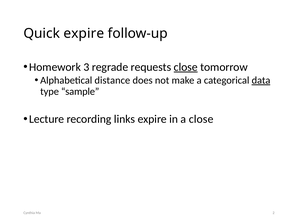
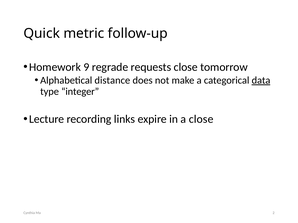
Quick expire: expire -> metric (84, 33)
3: 3 -> 9 (86, 67)
close underline: present -> none (186, 67)
sample: sample -> integer (80, 92)
